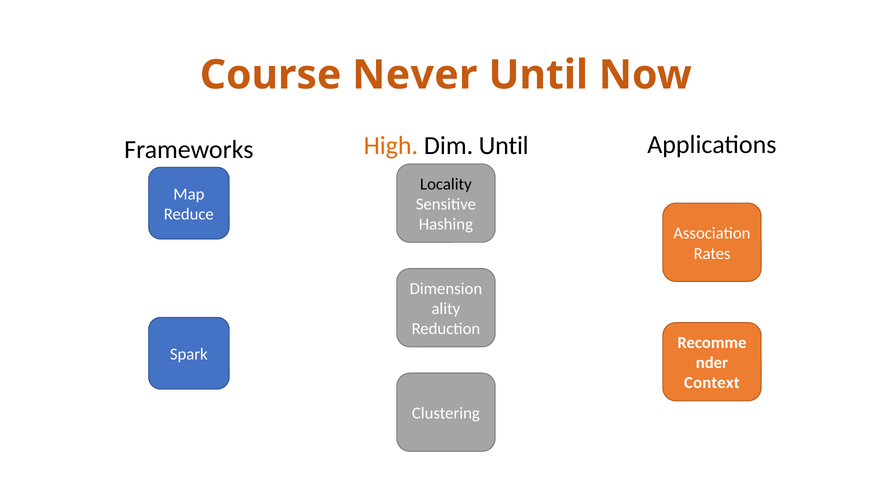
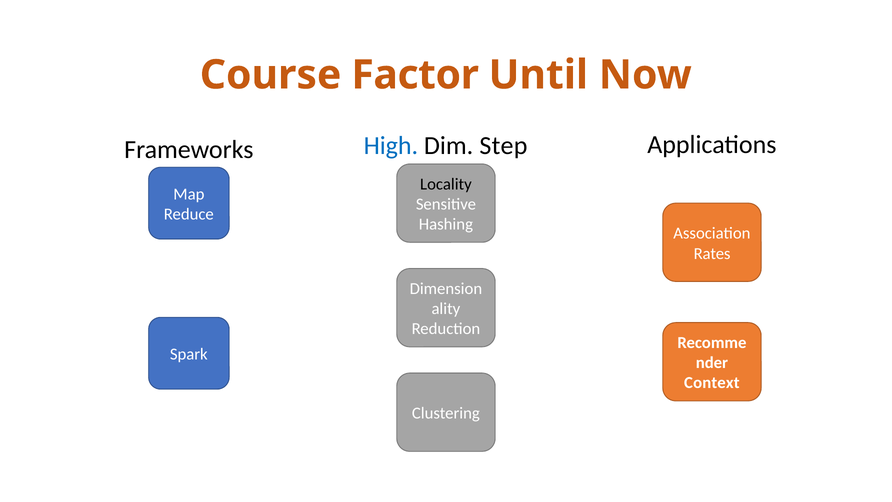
Never: Never -> Factor (415, 75)
High colour: orange -> blue (391, 145)
Dim Until: Until -> Step (503, 145)
